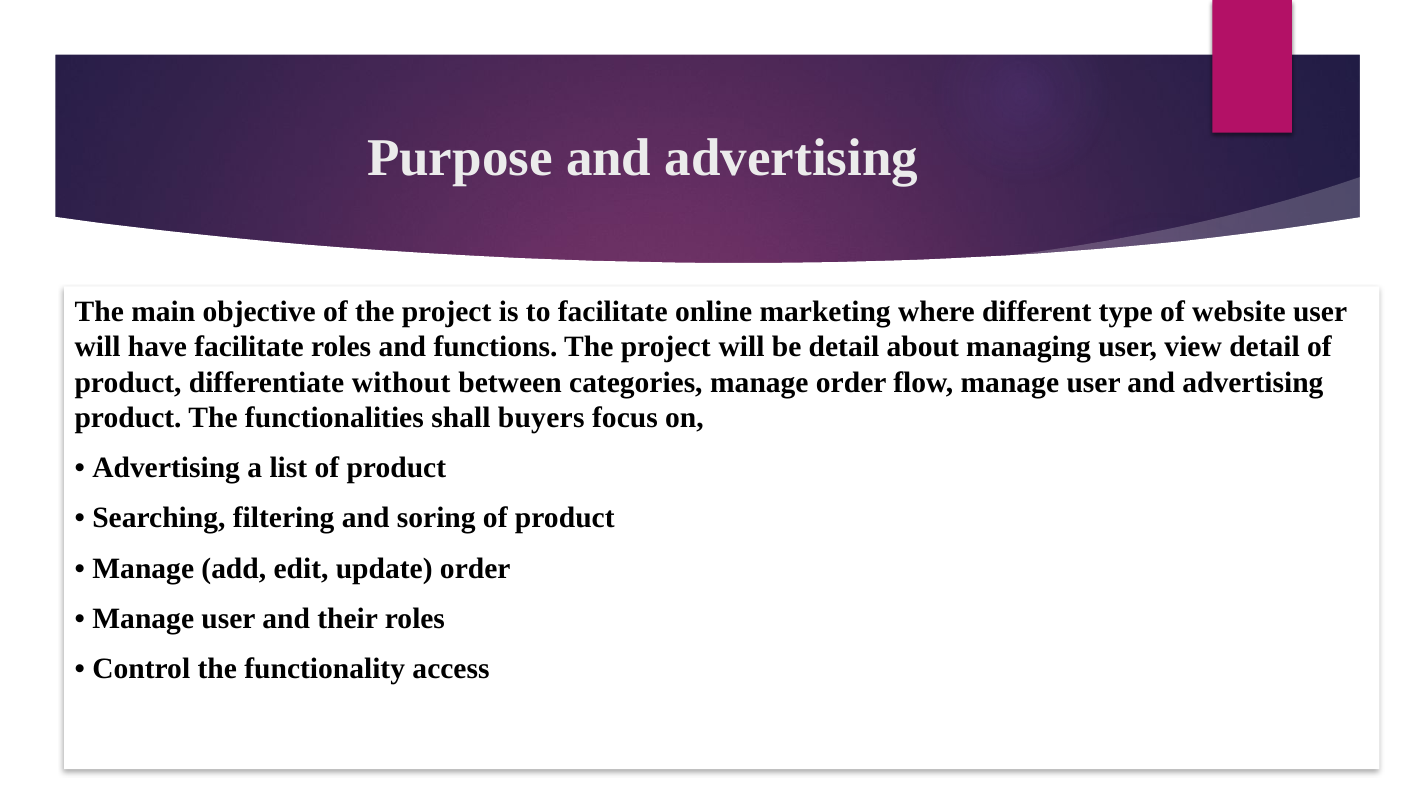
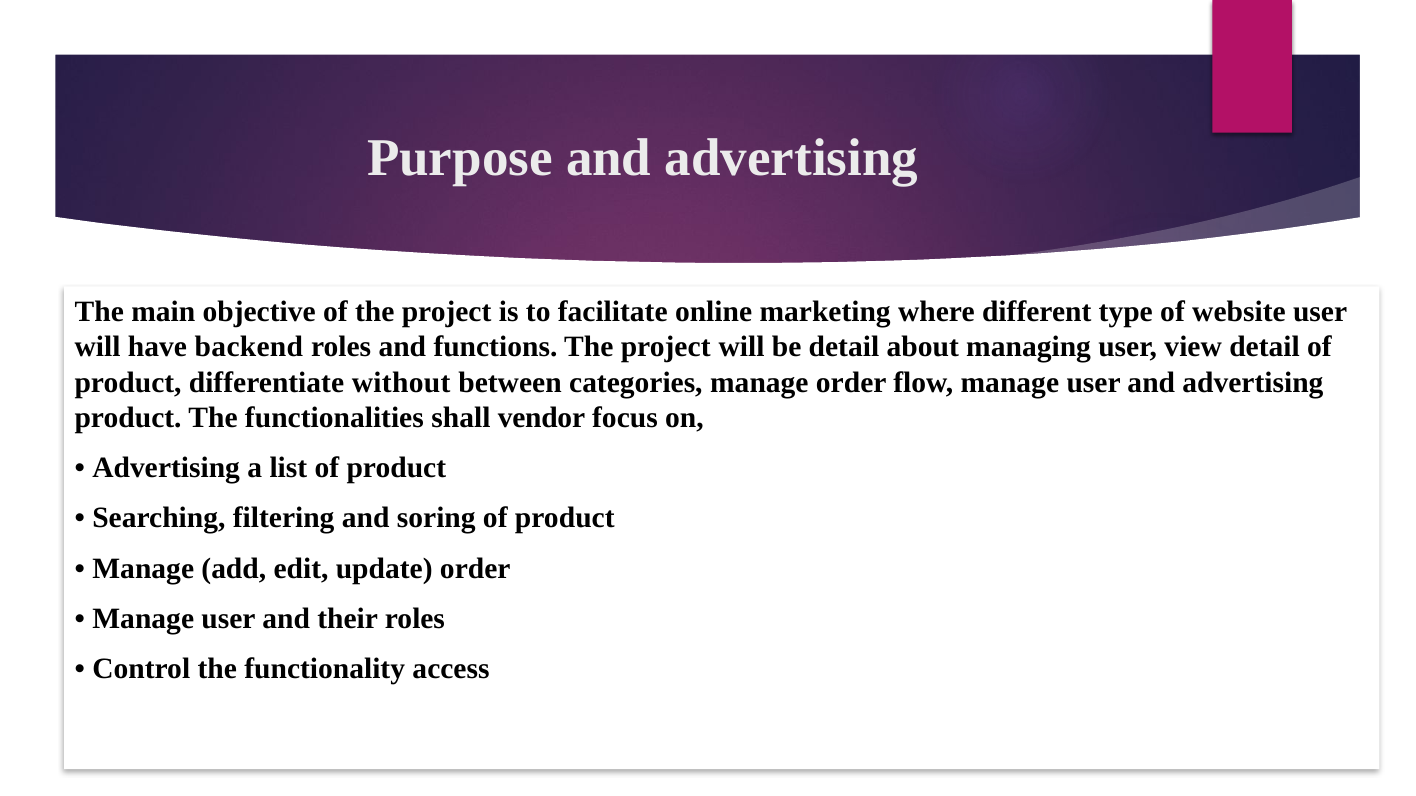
have facilitate: facilitate -> backend (249, 347)
buyers: buyers -> vendor (541, 418)
